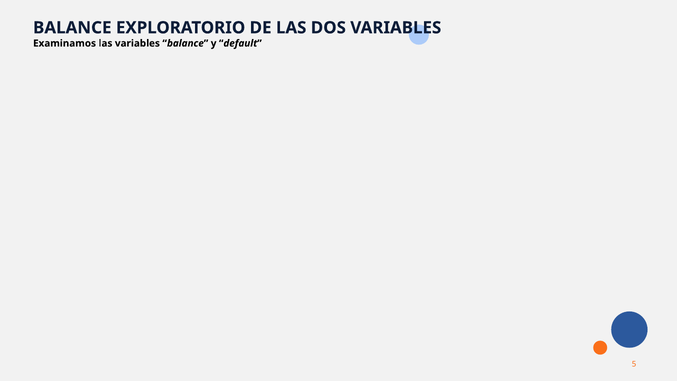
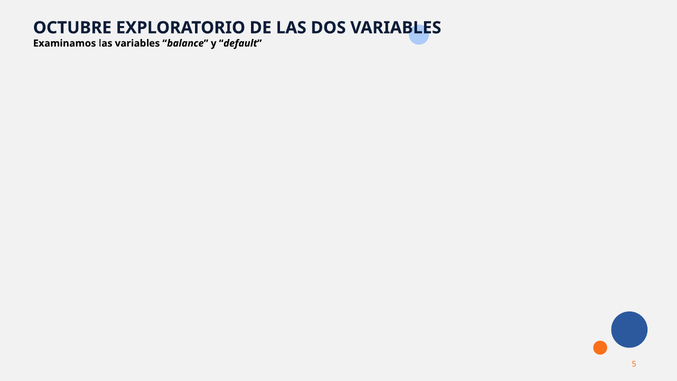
BALANCE: BALANCE -> OCTUBRE (72, 28)
